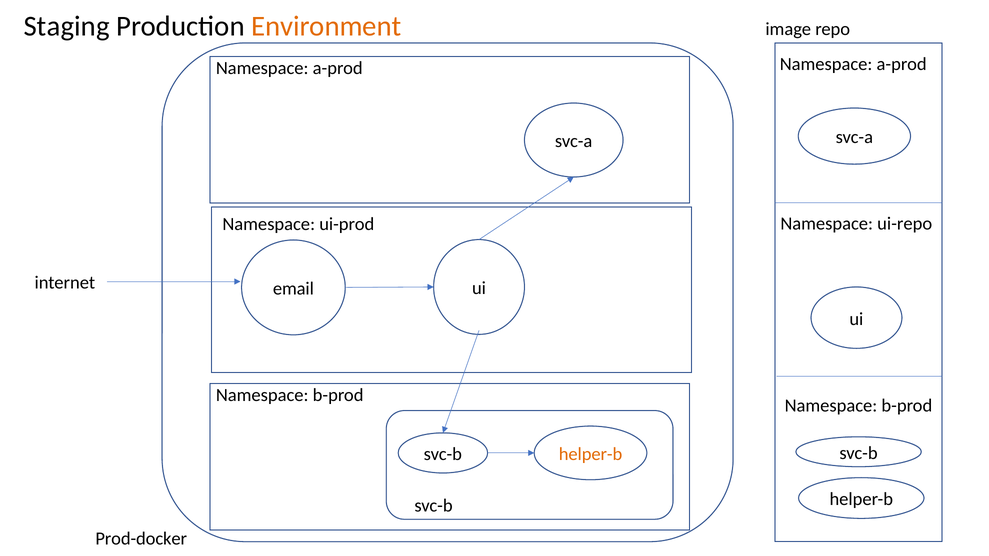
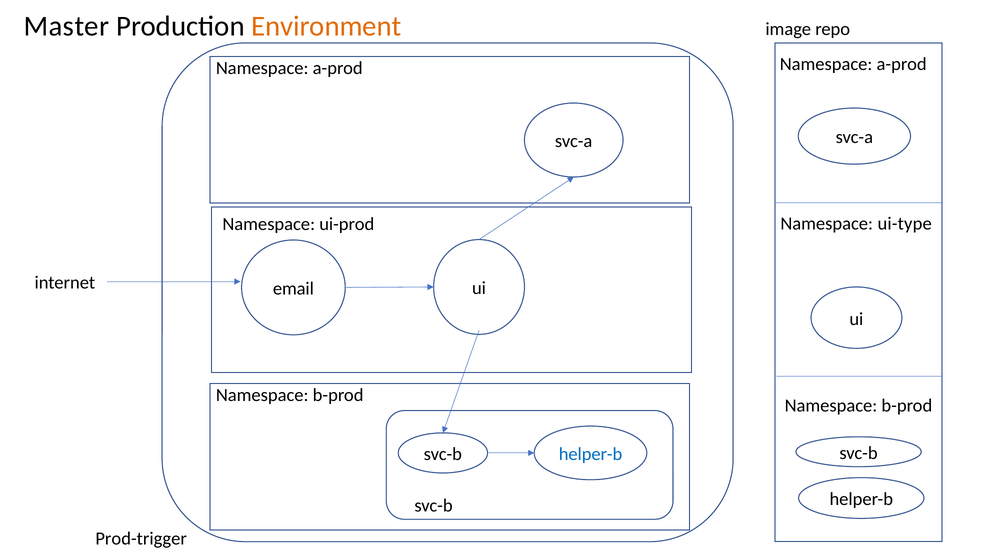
Staging: Staging -> Master (67, 26)
ui-repo: ui-repo -> ui-type (905, 224)
helper-b colour: orange -> blue (591, 454)
Prod-docker: Prod-docker -> Prod-trigger (141, 539)
